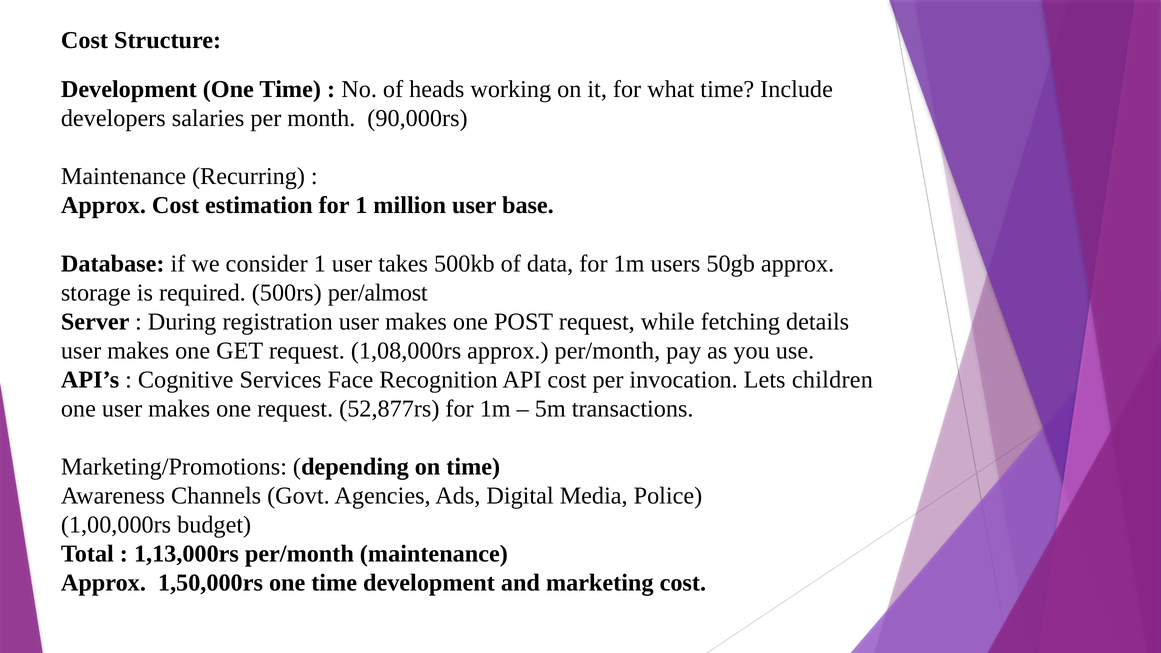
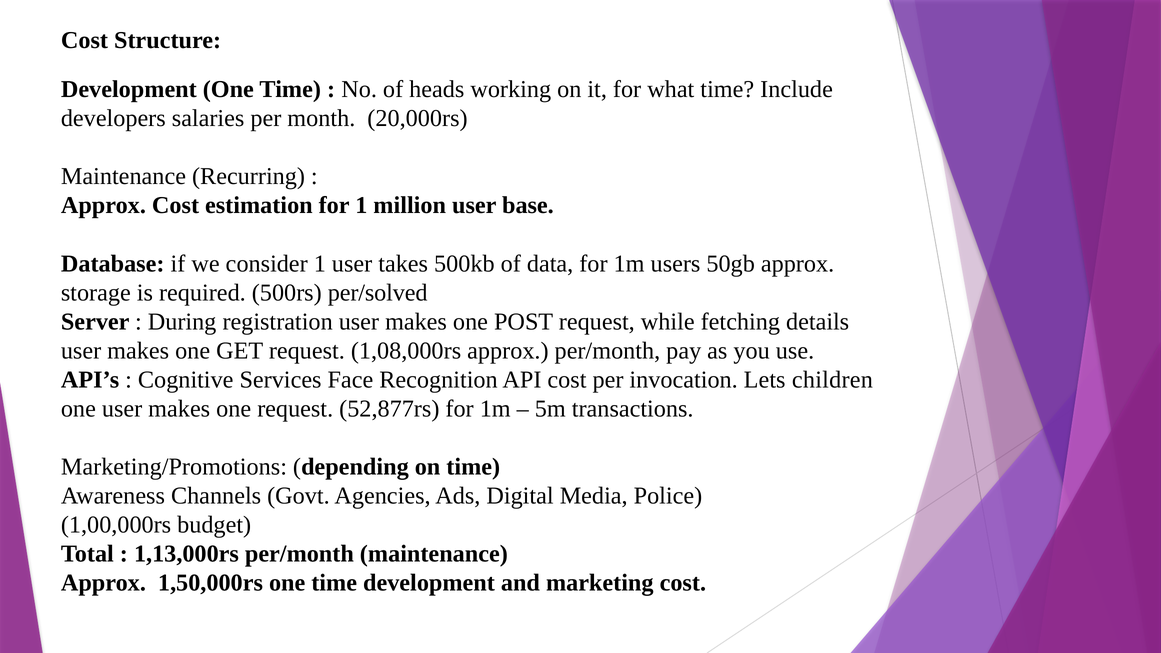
90,000rs: 90,000rs -> 20,000rs (417, 118)
per/almost: per/almost -> per/solved (378, 293)
